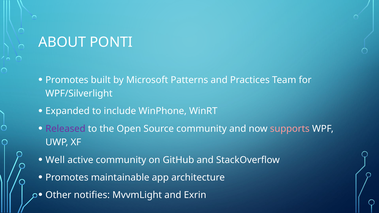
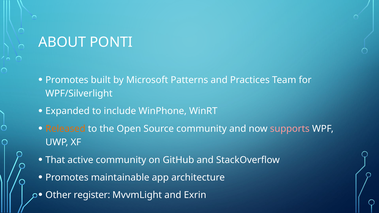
Released colour: purple -> orange (65, 129)
Well: Well -> That (55, 160)
notifies: notifies -> register (92, 195)
